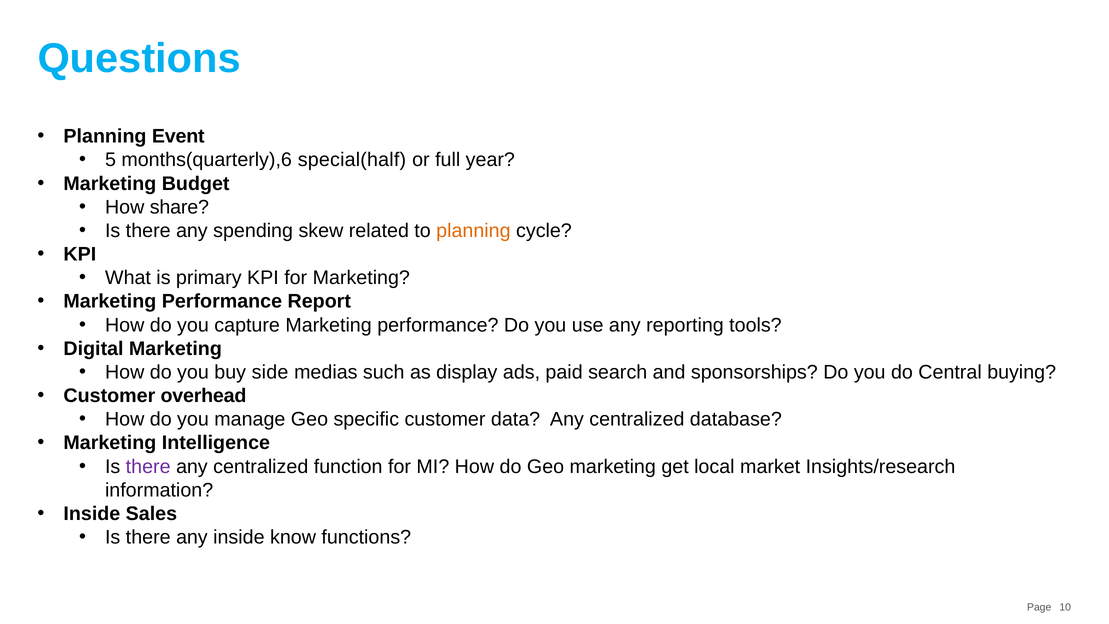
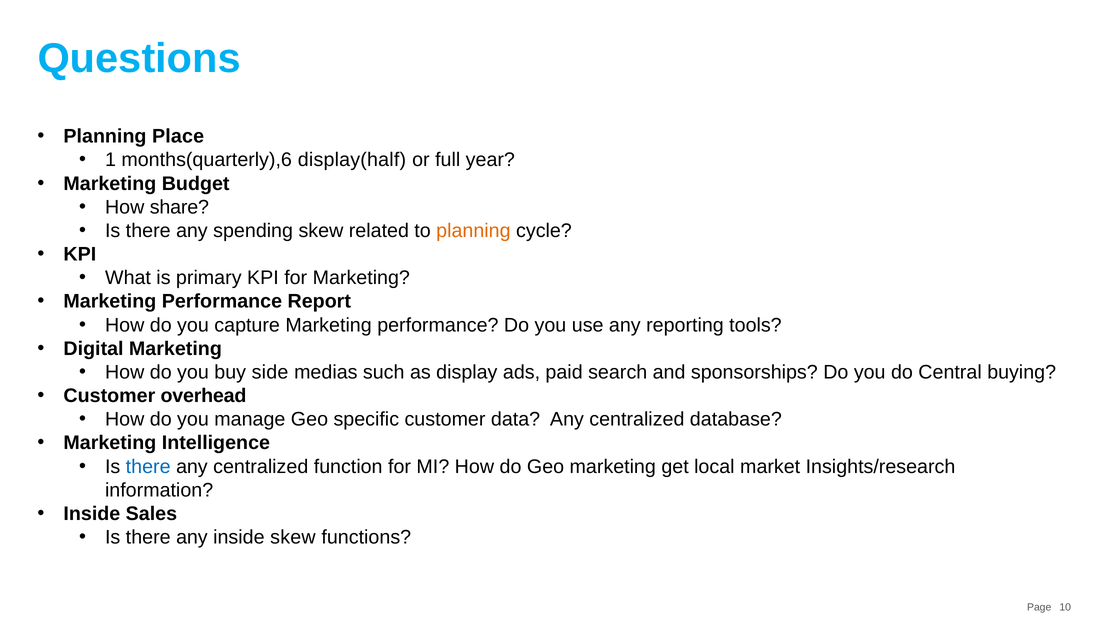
Event: Event -> Place (178, 136)
5: 5 -> 1 (111, 160)
special(half: special(half -> display(half (352, 160)
there colour: purple -> blue (148, 466)
inside know: know -> skew (293, 537)
